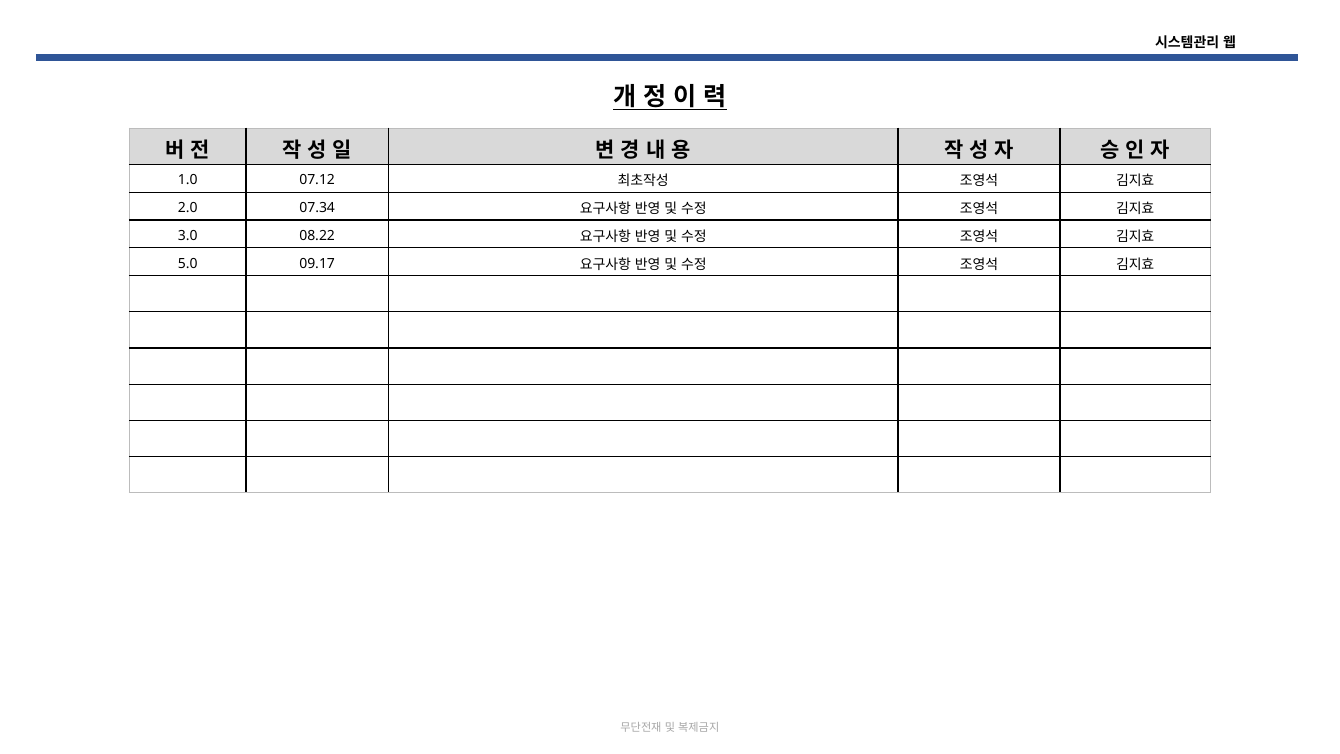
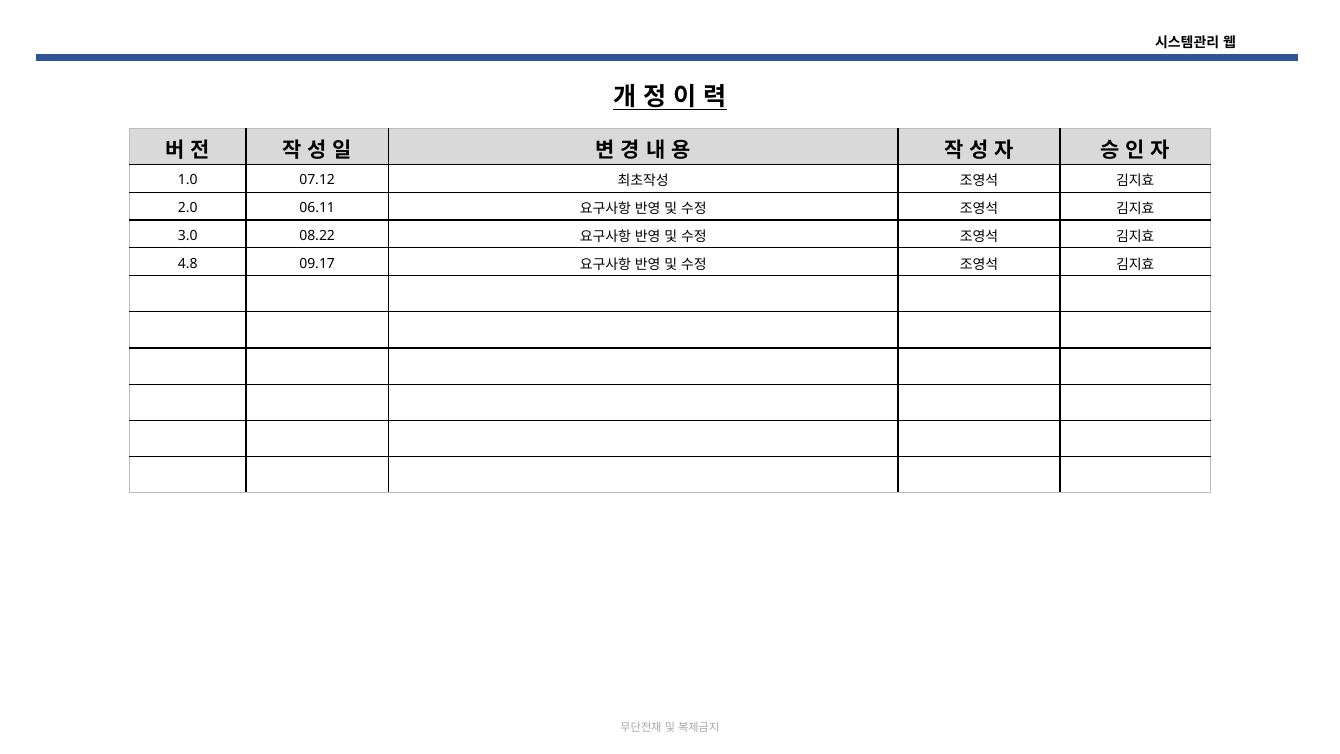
07.34: 07.34 -> 06.11 (317, 208)
5.0: 5.0 -> 4.8 (188, 264)
